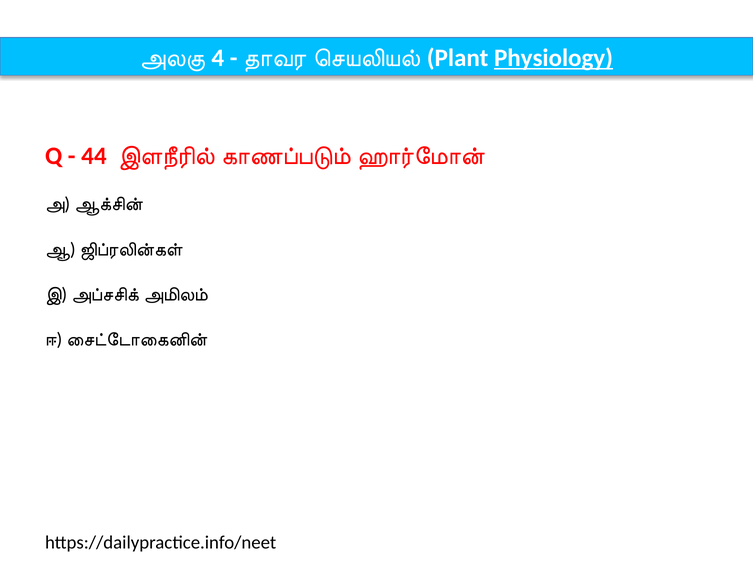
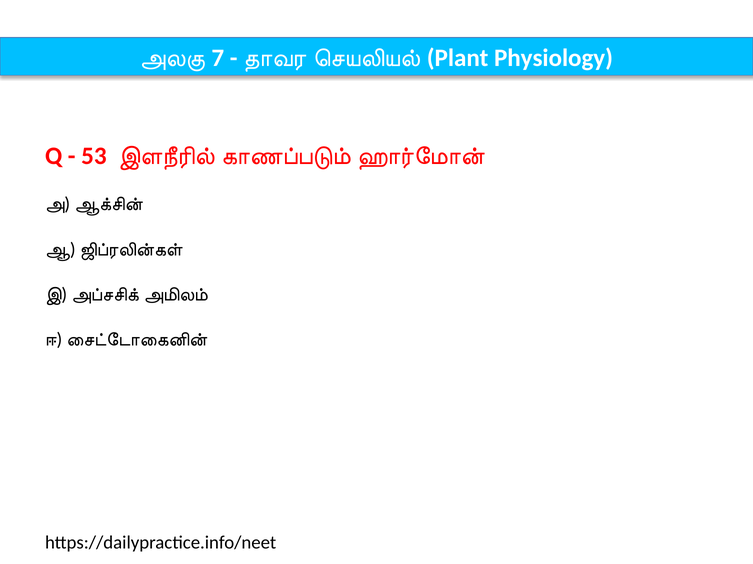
4: 4 -> 7 (218, 58)
Physiology underline: present -> none (554, 58)
44: 44 -> 53 (94, 156)
